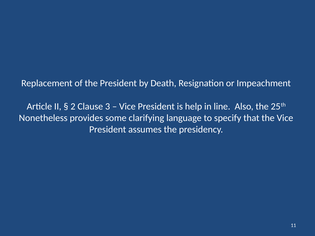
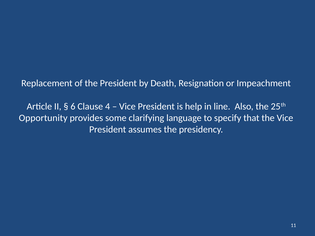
2: 2 -> 6 (73, 106)
3: 3 -> 4 (108, 106)
Nonetheless: Nonetheless -> Opportunity (43, 118)
